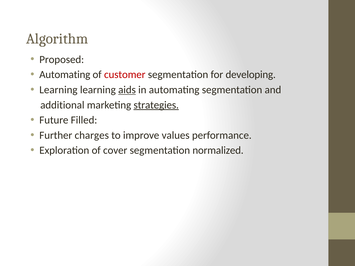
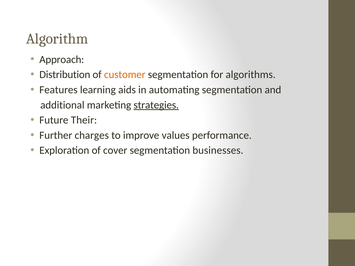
Proposed: Proposed -> Approach (62, 60)
Automating: Automating -> Distribution (65, 75)
customer colour: red -> orange (125, 75)
developing: developing -> algorithms (251, 75)
Learning: Learning -> Features (58, 90)
aids underline: present -> none (127, 90)
Filled: Filled -> Their (84, 120)
normalized: normalized -> businesses (218, 151)
